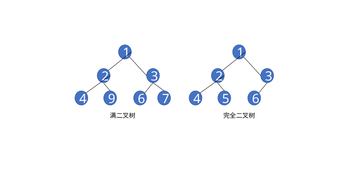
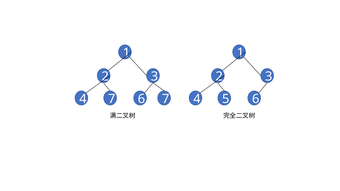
4 9: 9 -> 7 (112, 99)
